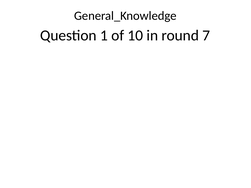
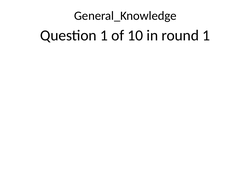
round 7: 7 -> 1 (206, 35)
